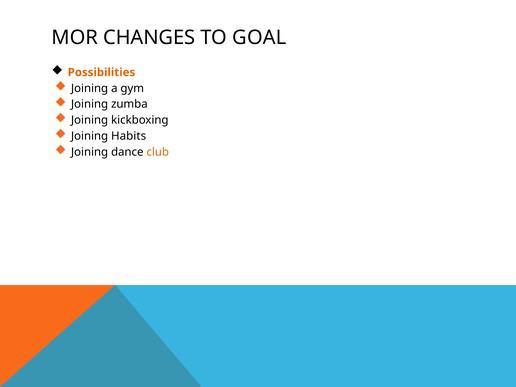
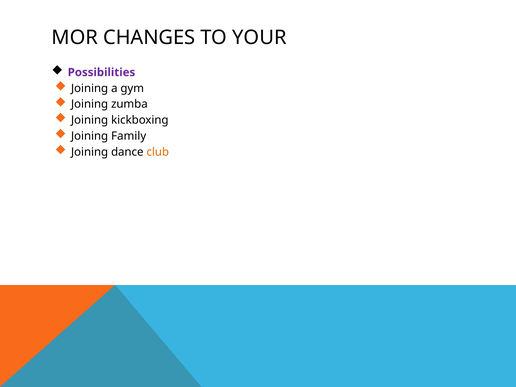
GOAL: GOAL -> YOUR (259, 38)
Possibilities colour: orange -> purple (101, 72)
Habits: Habits -> Family (129, 136)
